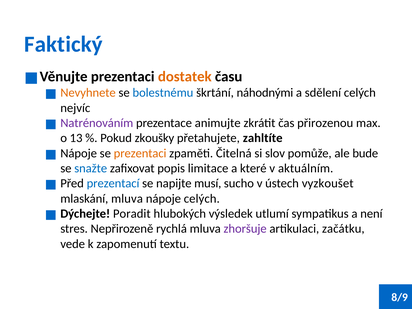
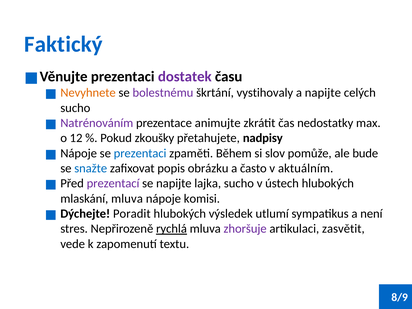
dostatek colour: orange -> purple (185, 77)
bolestnému colour: blue -> purple (163, 93)
náhodnými: náhodnými -> vystihovaly (265, 93)
a sdělení: sdělení -> napijte (323, 93)
nejvíc: nejvíc -> sucho (75, 108)
přirozenou: přirozenou -> nedostatky (325, 123)
13: 13 -> 12 (76, 138)
zahltíte: zahltíte -> nadpisy (263, 138)
prezentaci colour: orange -> blue (140, 153)
Čitelná: Čitelná -> Během (234, 153)
limitace: limitace -> obrázku (208, 168)
které: které -> často (253, 168)
prezentací colour: blue -> purple (113, 183)
musí: musí -> lajka (208, 183)
ústech vyzkoušet: vyzkoušet -> hlubokých (328, 183)
nápoje celých: celých -> komisi (202, 199)
rychlá underline: none -> present (171, 229)
začátku: začátku -> zasvětit (343, 229)
